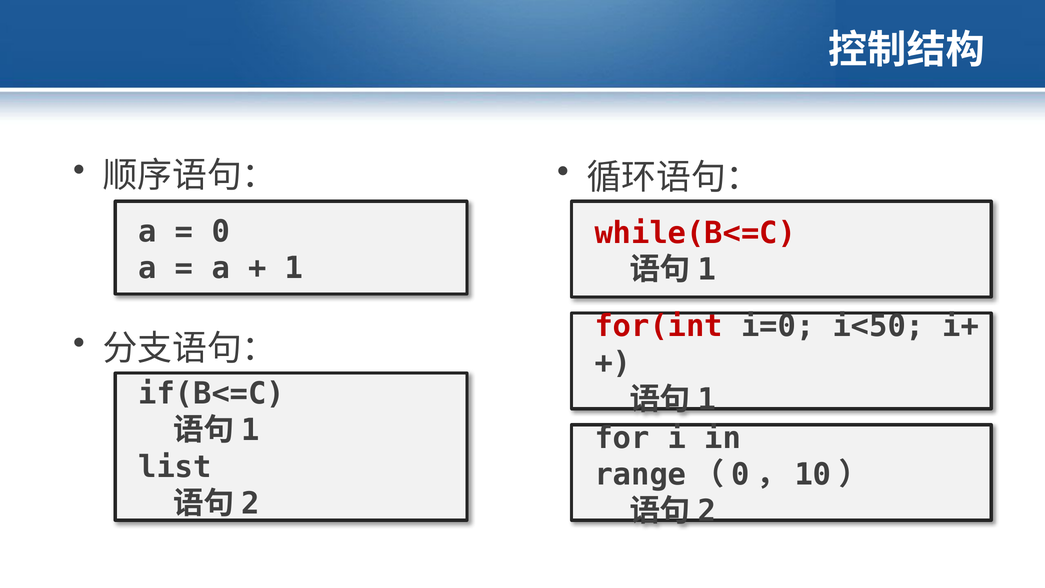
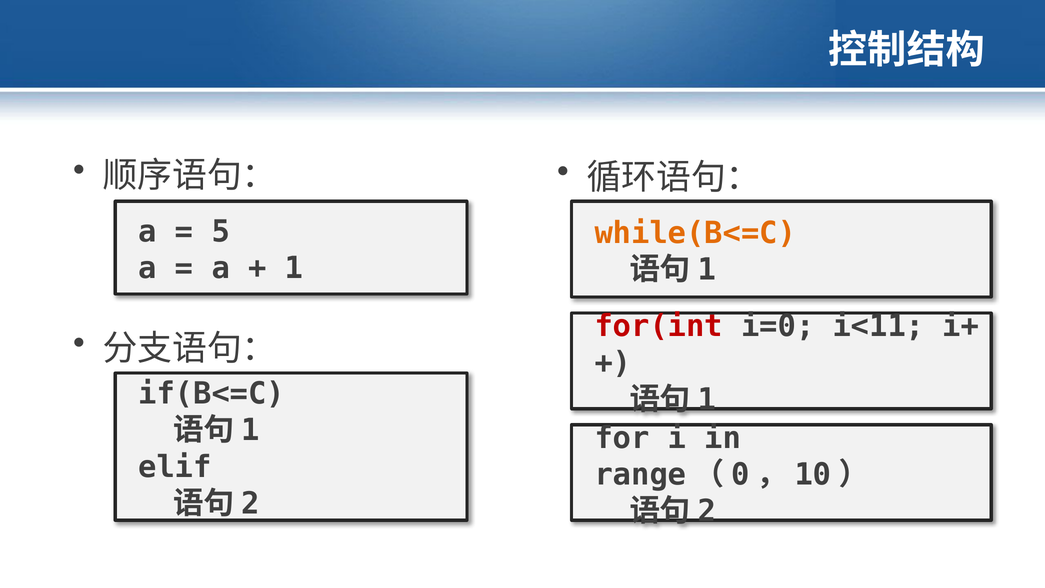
0: 0 -> 5 (221, 231)
while(B<=C colour: red -> orange (695, 233)
i<50: i<50 -> i<11 (878, 326)
list: list -> elif (175, 467)
